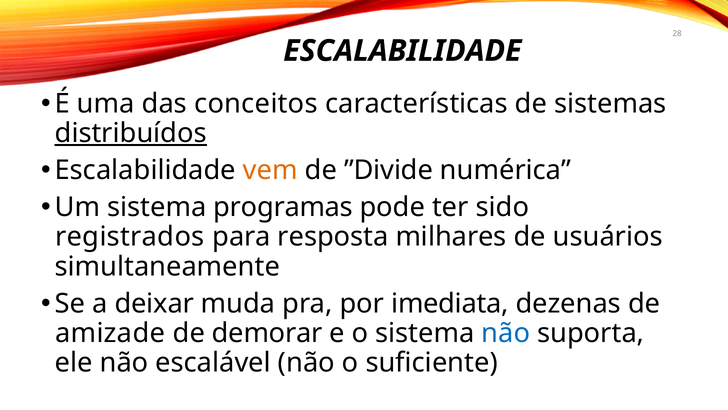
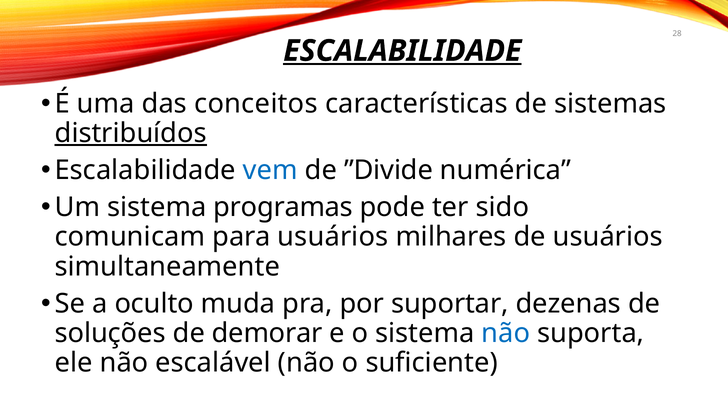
ESCALABILIDADE underline: none -> present (402, 51)
vem colour: orange -> blue (270, 170)
registrados: registrados -> comunicam (130, 237)
para resposta: resposta -> usuários (333, 237)
deixar: deixar -> oculto (154, 303)
imediata: imediata -> suportar (450, 303)
amizade: amizade -> soluções (110, 333)
